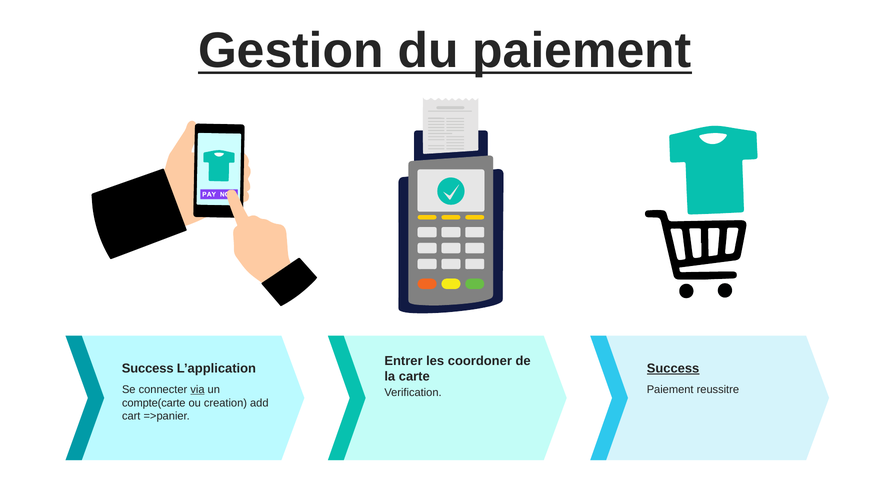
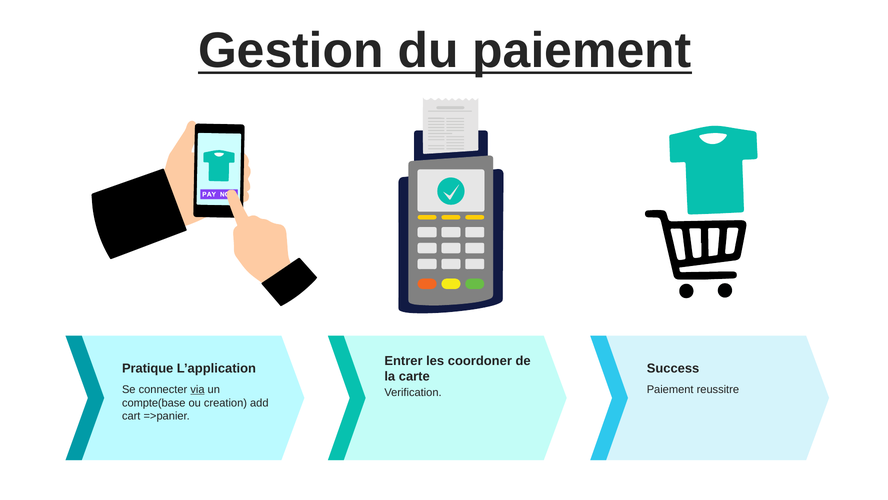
Success: Success -> Pratique (148, 368)
Success underline: present -> none (673, 368)
compte(carte: compte(carte -> compte(base (154, 402)
